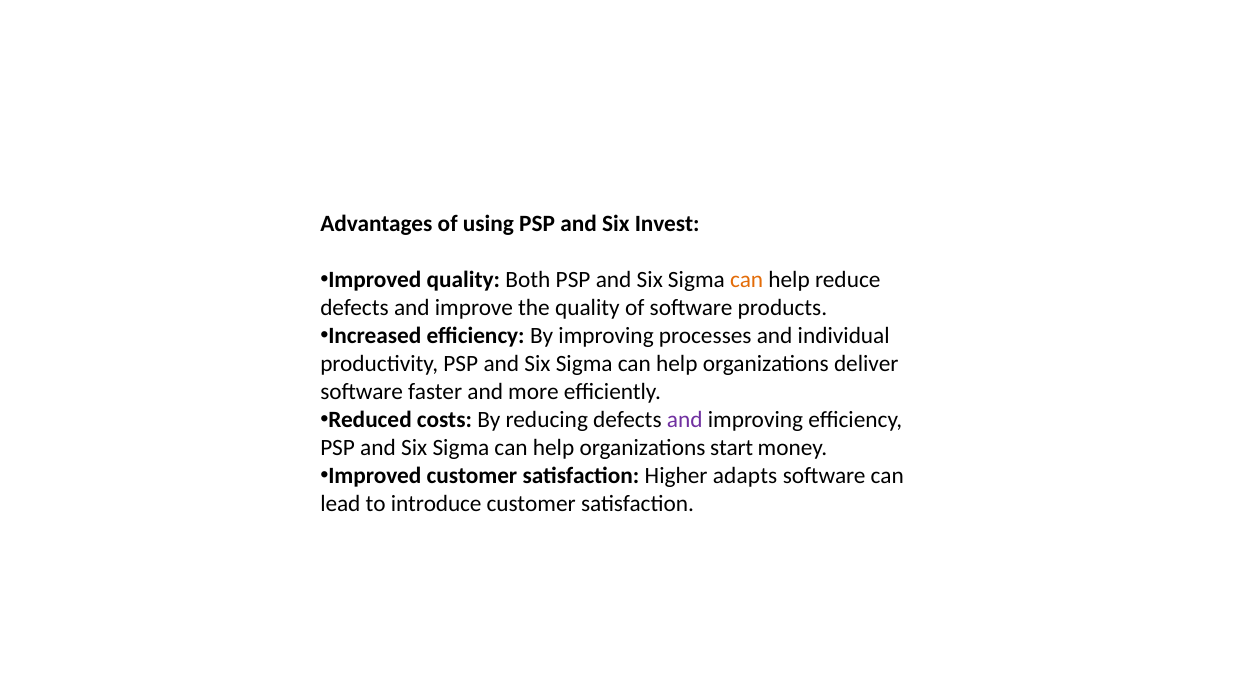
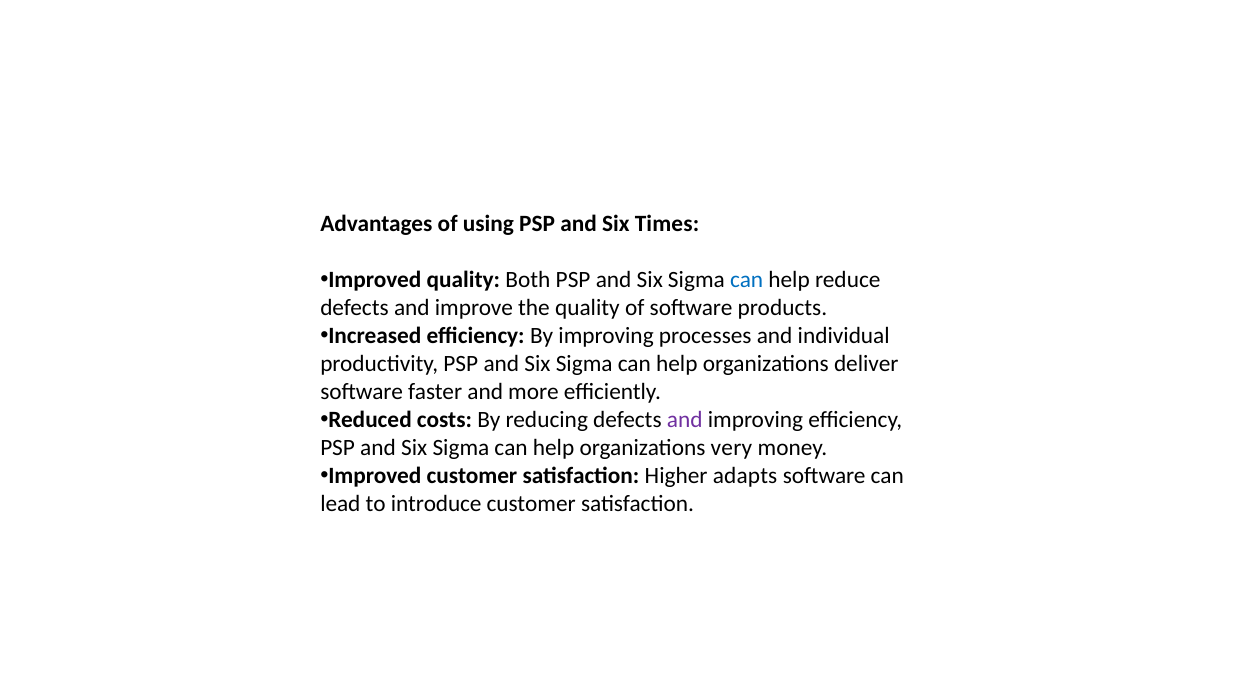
Invest: Invest -> Times (667, 224)
can colour: orange -> blue (747, 280)
start: start -> very (731, 448)
